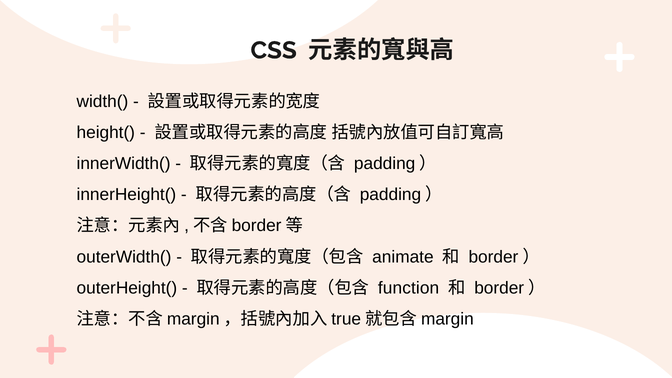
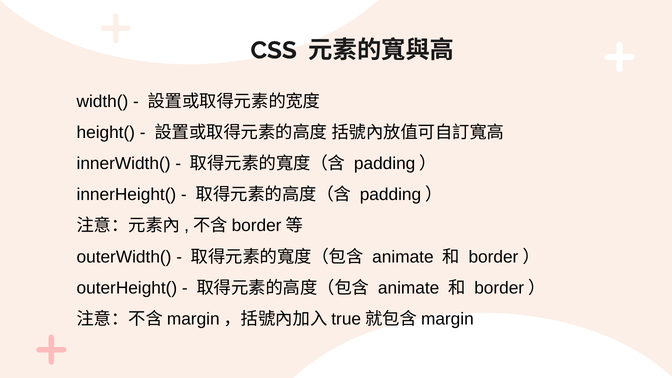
function: function -> animate (409, 288)
